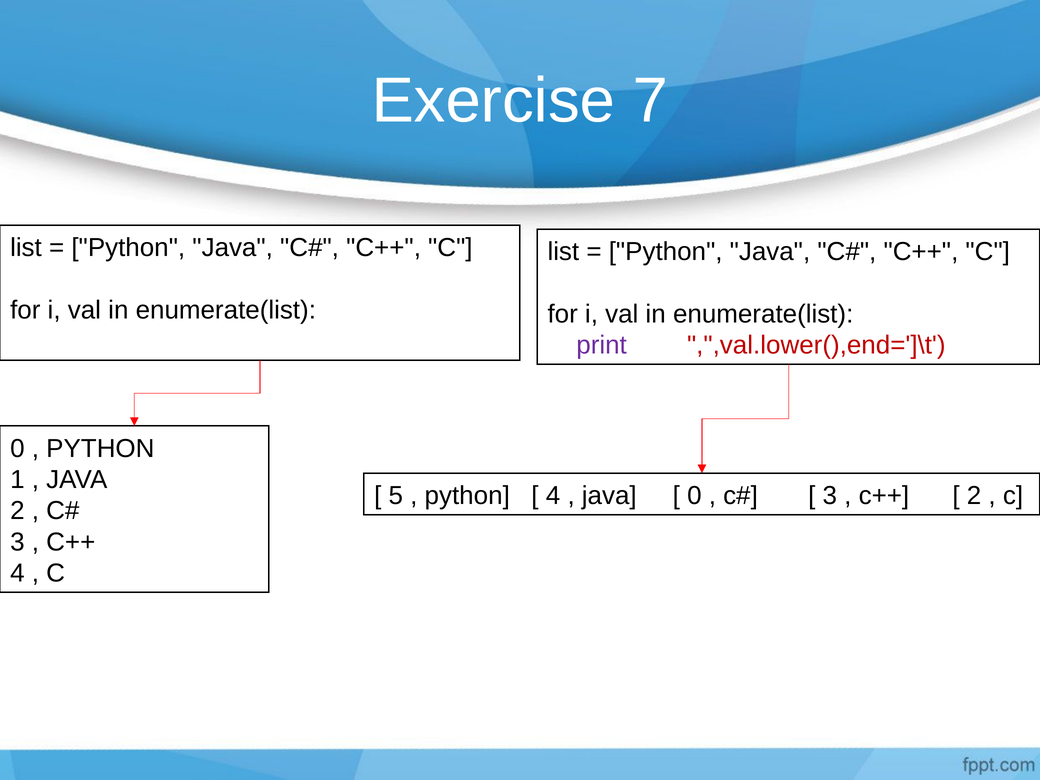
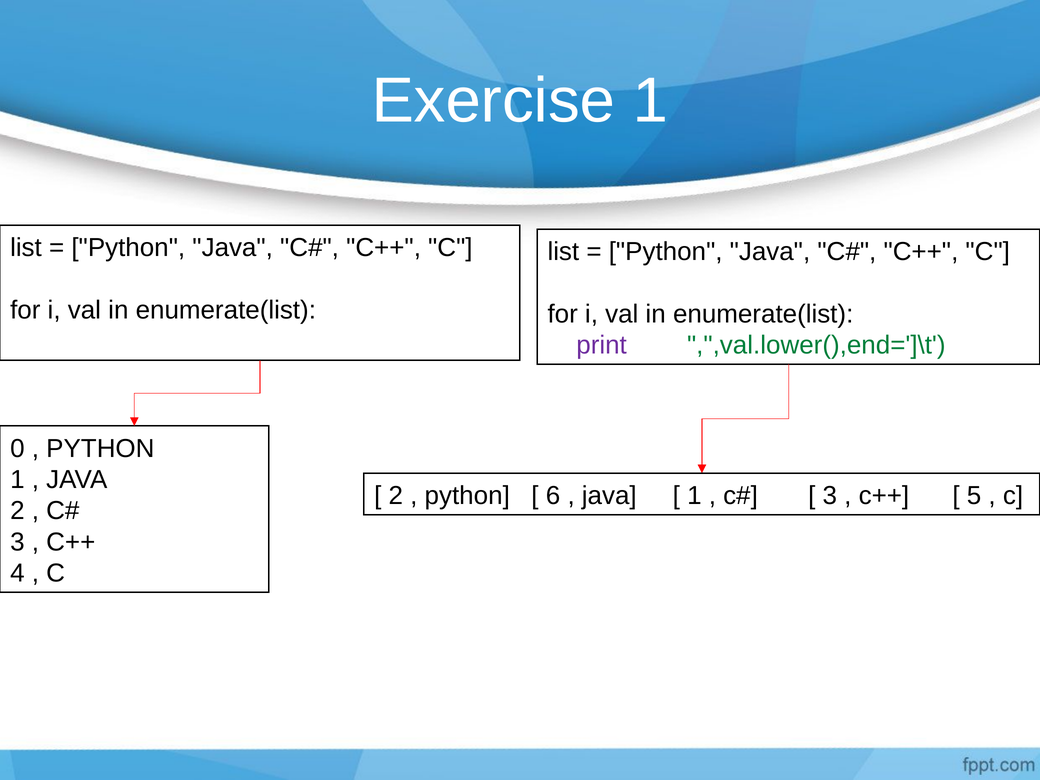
Exercise 7: 7 -> 1 (650, 101)
,",val.lower(),end=']\t colour: red -> green (816, 345)
5: 5 -> 2 (396, 496)
4: 4 -> 6 (553, 496)
0: 0 -> 1 (694, 496)
2: 2 -> 5 (974, 496)
